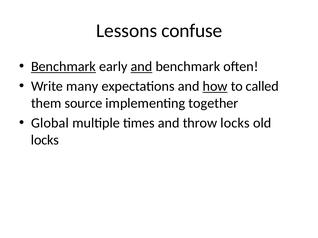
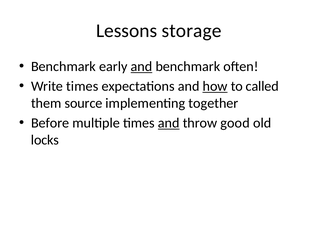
confuse: confuse -> storage (192, 31)
Benchmark underline: present -> none (63, 67)
Write many: many -> times (82, 87)
Global: Global -> Before (50, 123)
and underline: none -> present (169, 123)
throw locks: locks -> good (235, 123)
